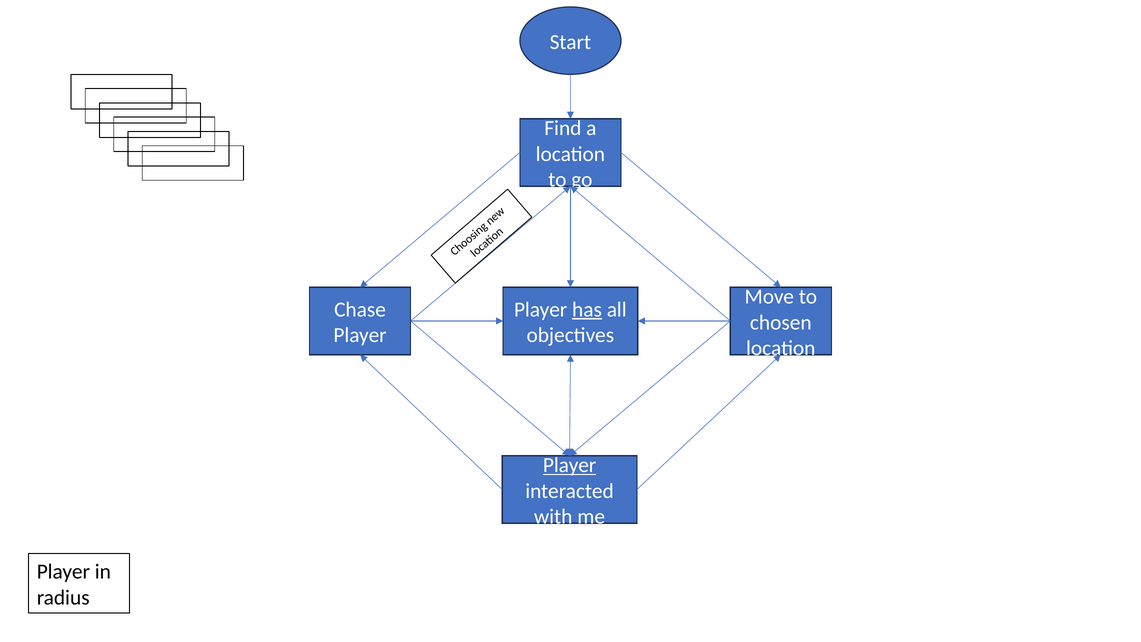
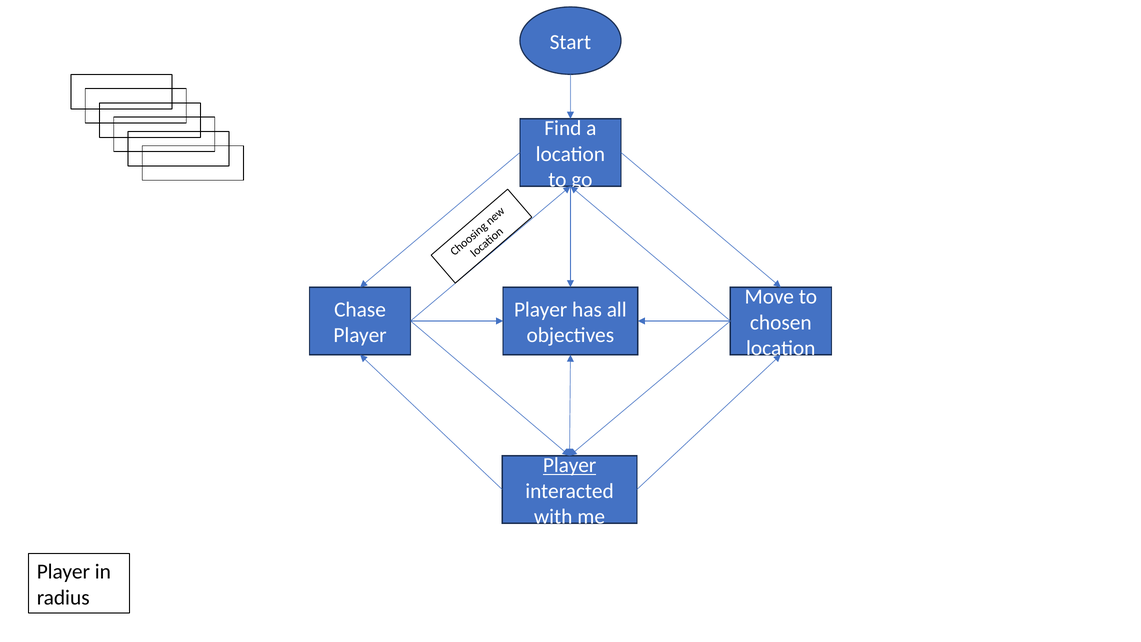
has underline: present -> none (587, 310)
